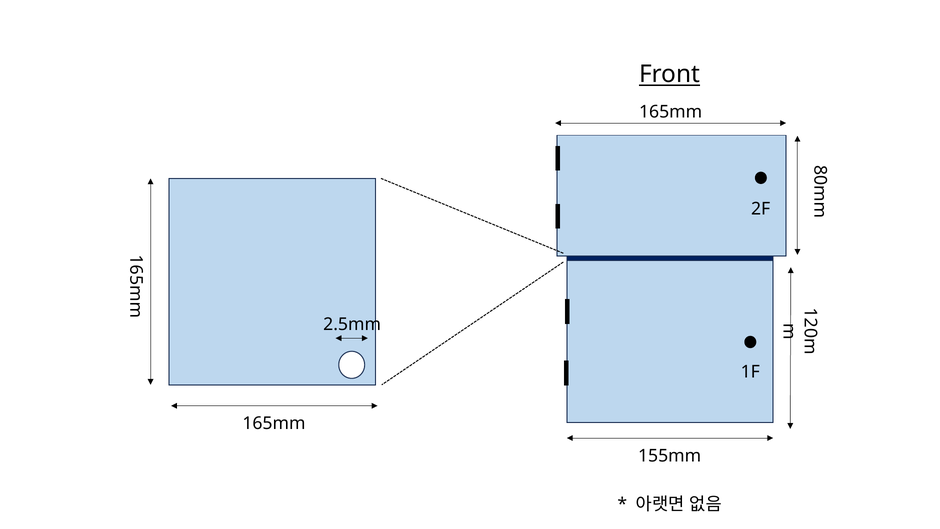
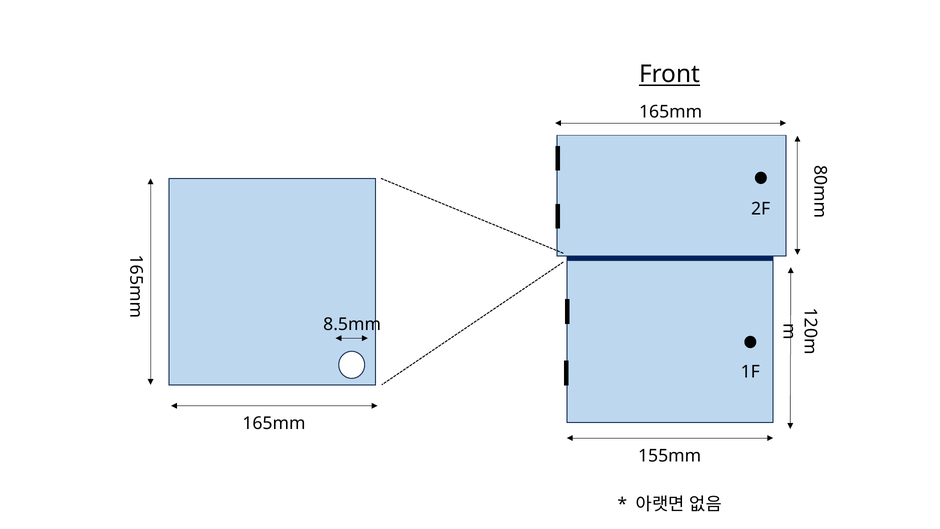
2.5mm: 2.5mm -> 8.5mm (352, 325)
